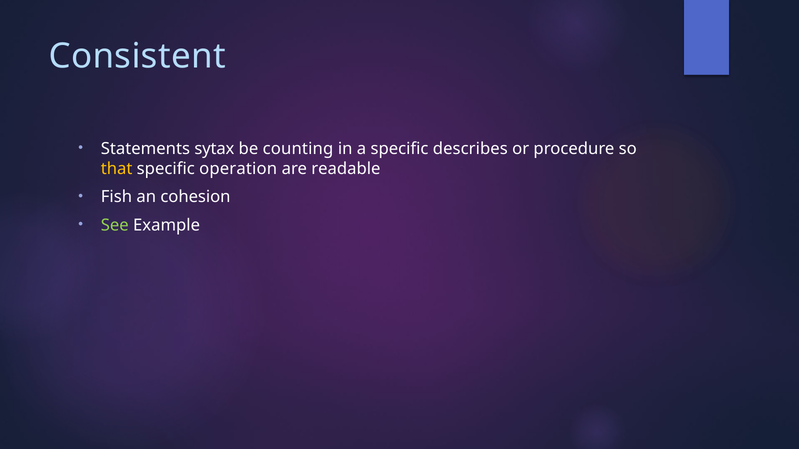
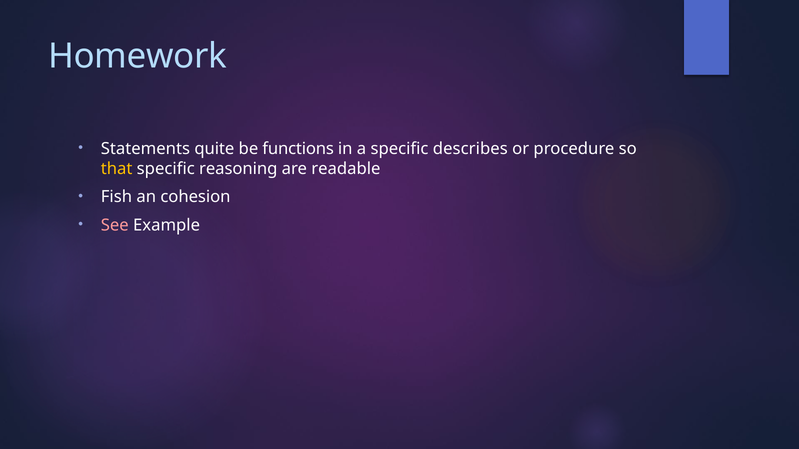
Consistent: Consistent -> Homework (137, 56)
sytax: sytax -> quite (214, 149)
counting: counting -> functions (298, 149)
operation: operation -> reasoning (238, 169)
See colour: light green -> pink (115, 225)
